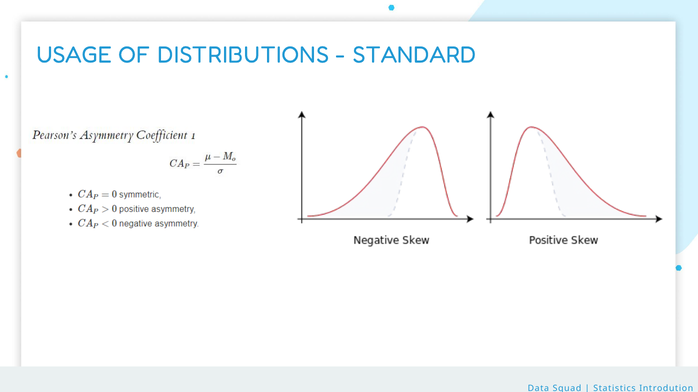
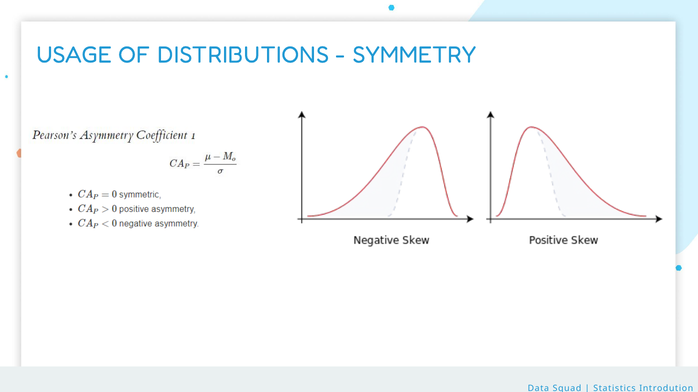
STANDARD: STANDARD -> SYMMETRY (414, 55)
